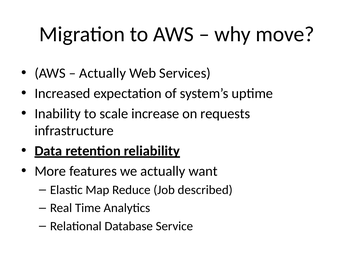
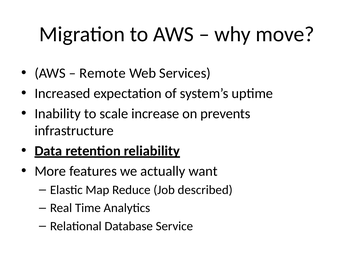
Actually: Actually -> Remote (103, 73)
requests: requests -> prevents (225, 114)
